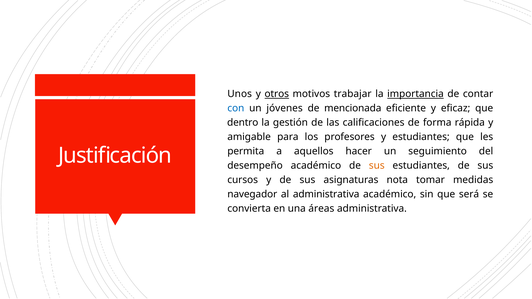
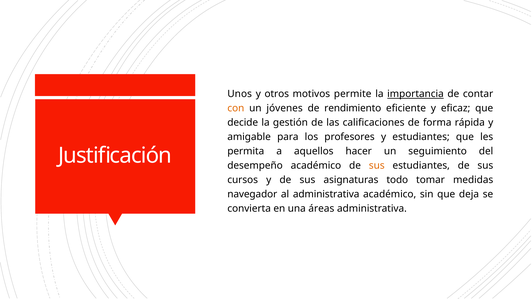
otros underline: present -> none (277, 94)
trabajar: trabajar -> permite (353, 94)
con colour: blue -> orange (236, 108)
mencionada: mencionada -> rendimiento (353, 108)
dentro: dentro -> decide (243, 123)
nota: nota -> todo (397, 180)
será: será -> deja (469, 195)
